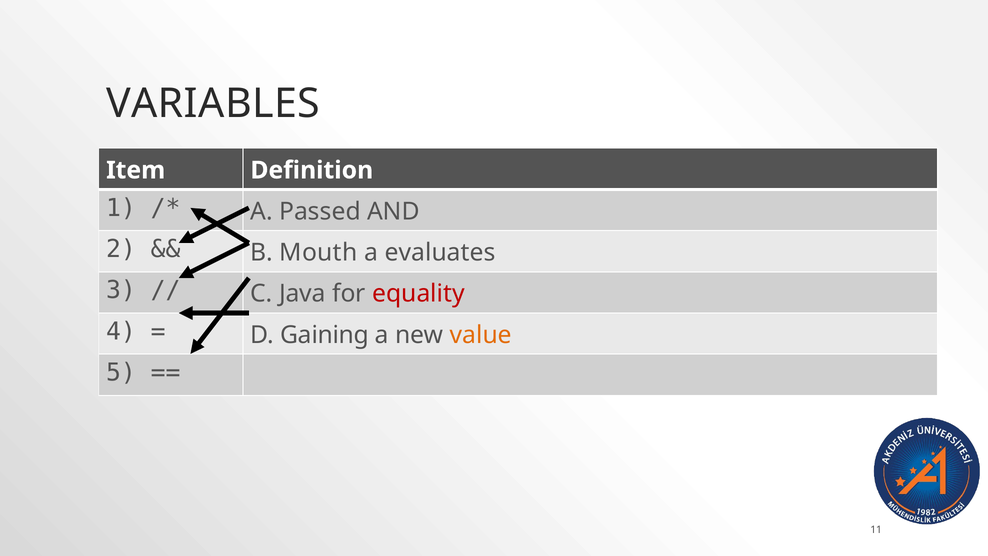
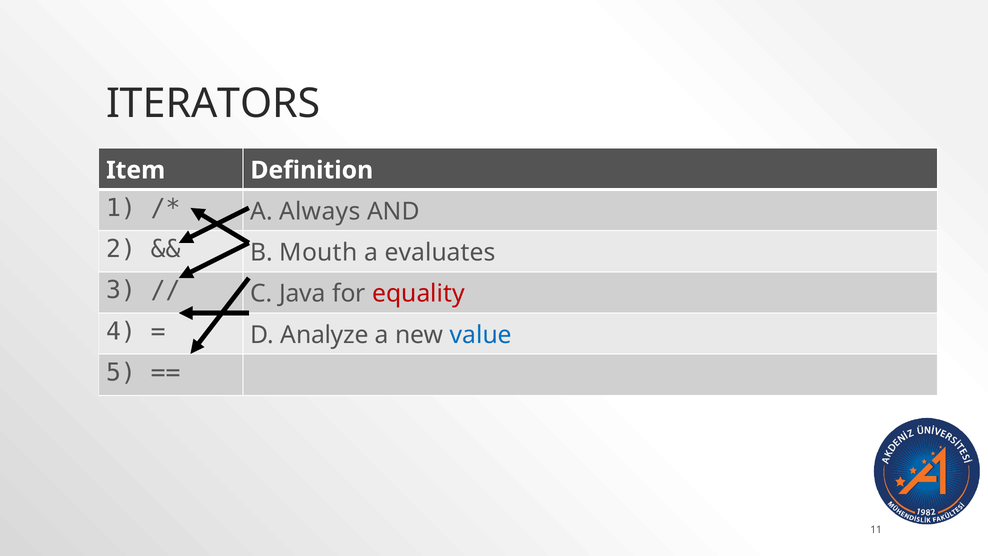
VARIABLES: VARIABLES -> ITERATORS (213, 103)
Passed: Passed -> Always (320, 211)
Gaining: Gaining -> Analyze (325, 335)
value colour: orange -> blue (481, 335)
